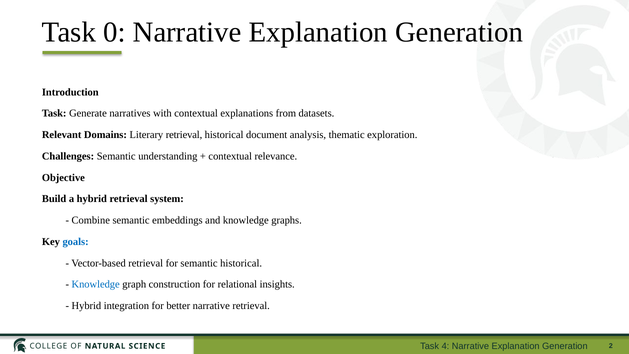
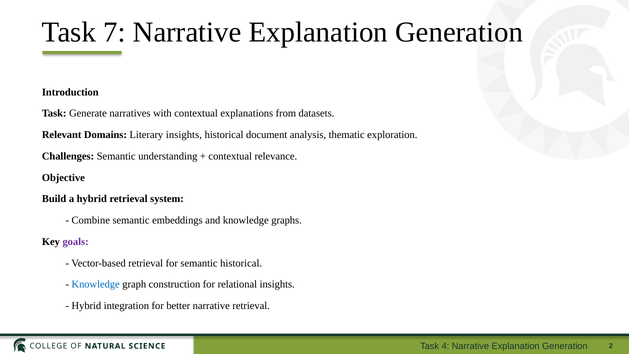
0: 0 -> 7 (114, 32)
Literary retrieval: retrieval -> insights (184, 135)
goals colour: blue -> purple (76, 242)
